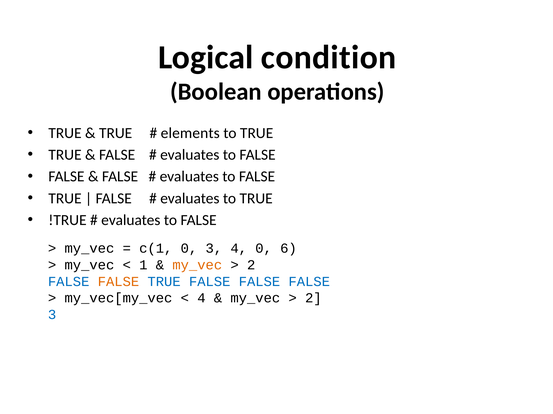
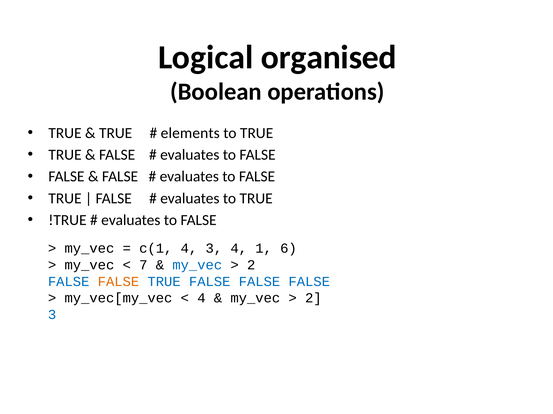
condition: condition -> organised (329, 57)
c(1 0: 0 -> 4 (189, 249)
4 0: 0 -> 1 (264, 249)
1: 1 -> 7 (143, 265)
my_vec colour: orange -> blue (197, 265)
